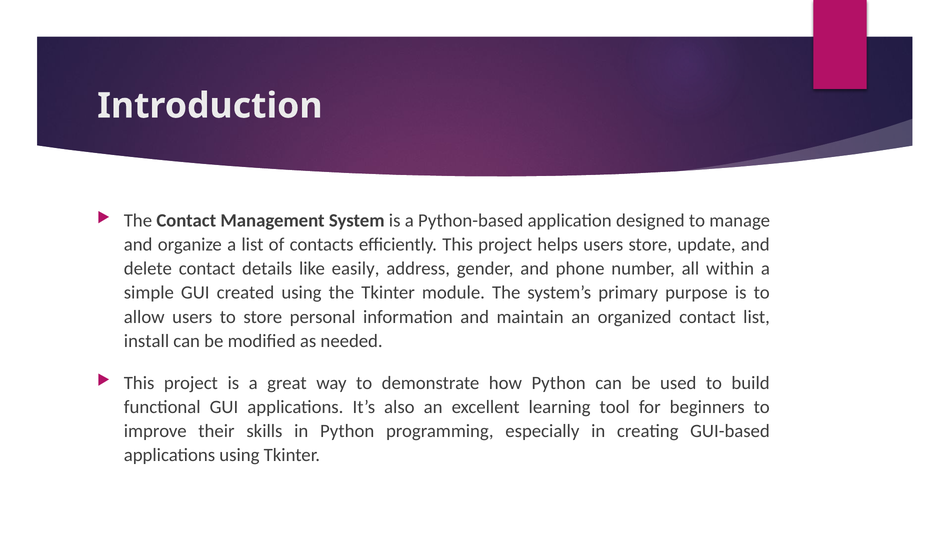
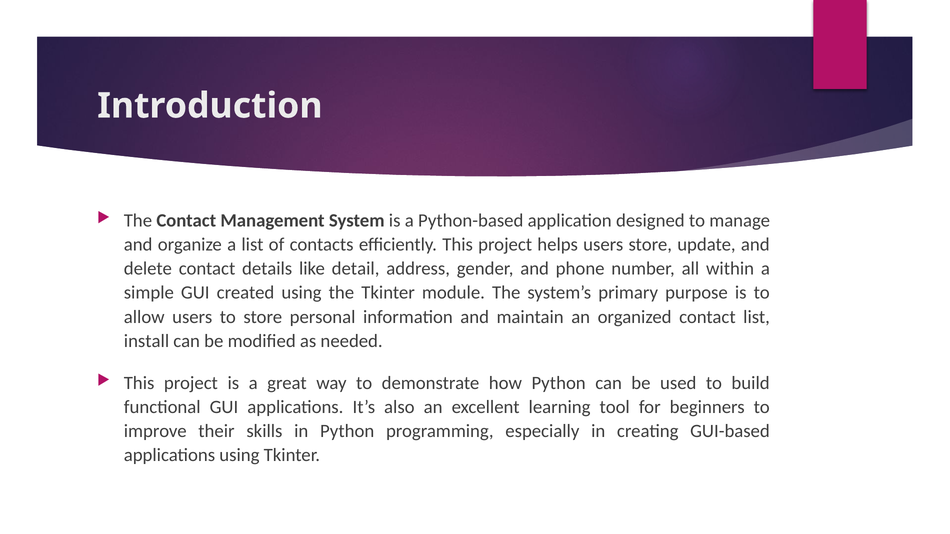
easily: easily -> detail (356, 269)
